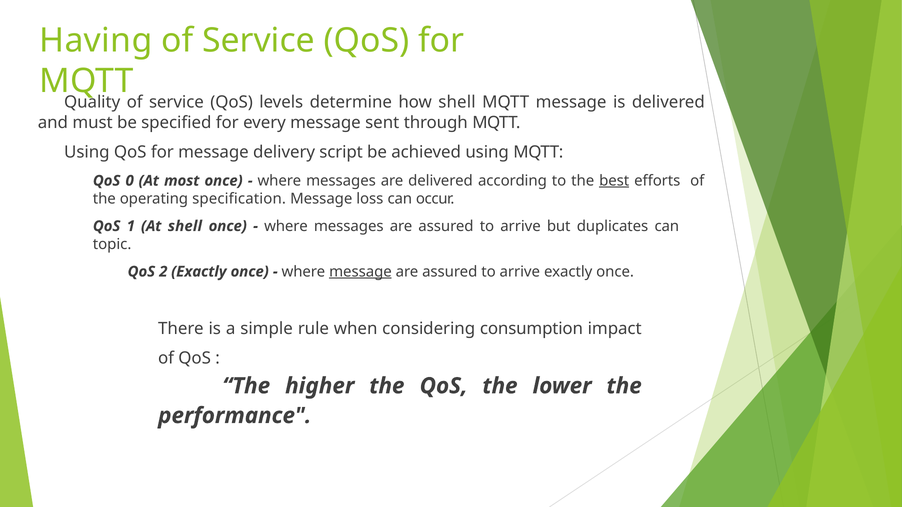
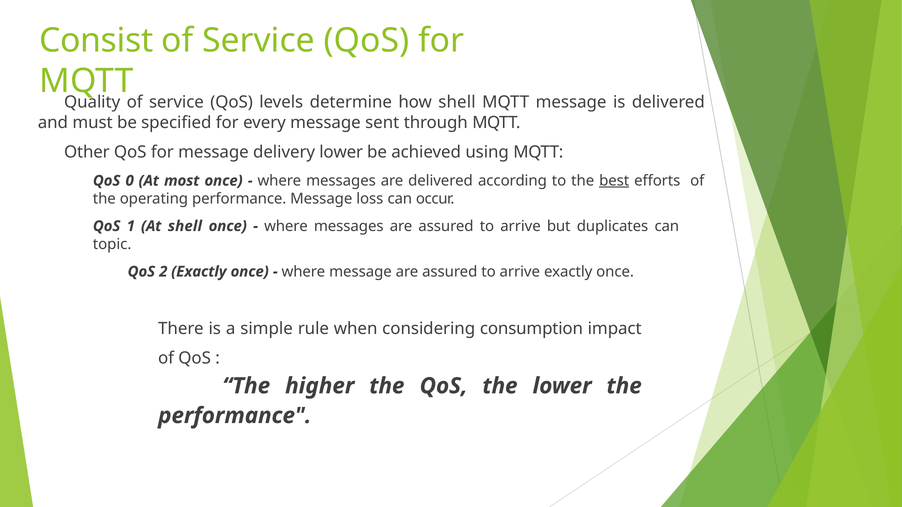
Having: Having -> Consist (96, 41)
Using: Using -> Other (87, 152)
delivery script: script -> lower (341, 152)
operating specification: specification -> performance (239, 199)
message underline: present -> none (360, 272)
